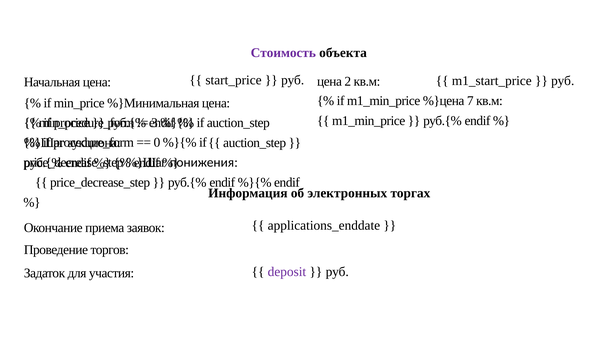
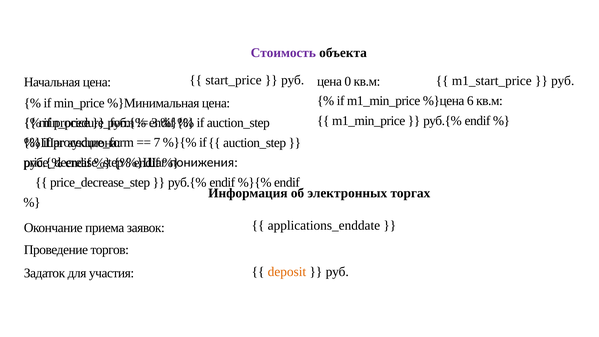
2: 2 -> 0 (348, 81)
7: 7 -> 6 (470, 101)
0: 0 -> 7 (157, 143)
deposit colour: purple -> orange (287, 272)
